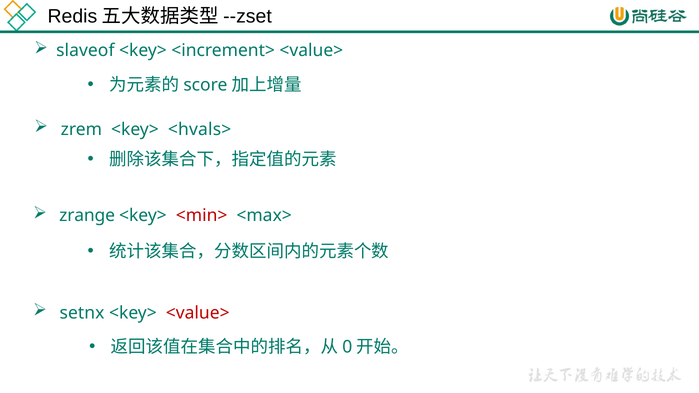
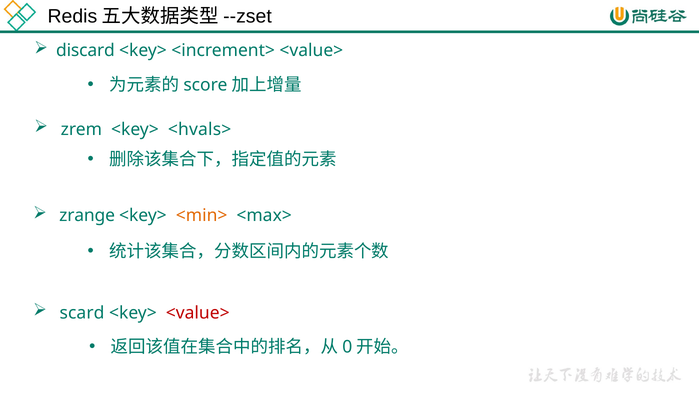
slaveof: slaveof -> discard (85, 51)
<min> colour: red -> orange (202, 216)
setnx: setnx -> scard (82, 313)
